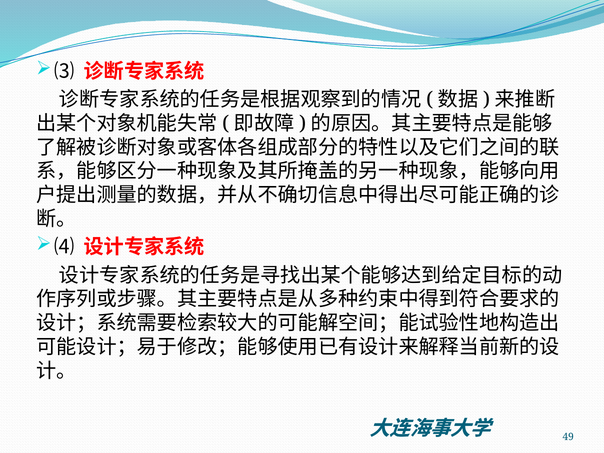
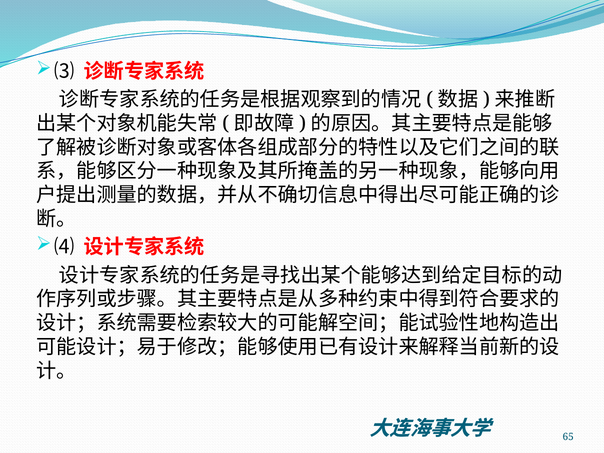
49: 49 -> 65 (568, 437)
